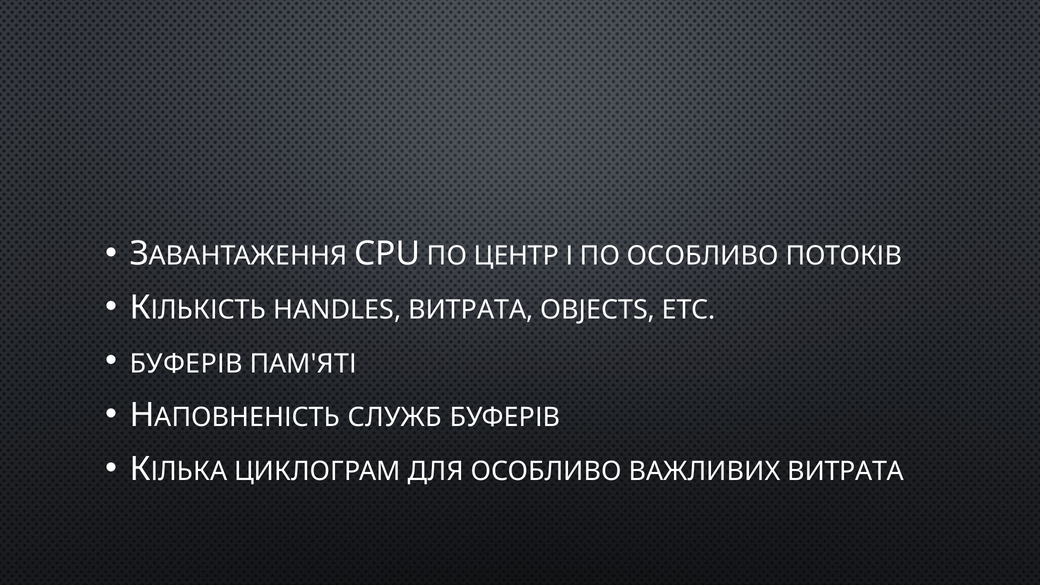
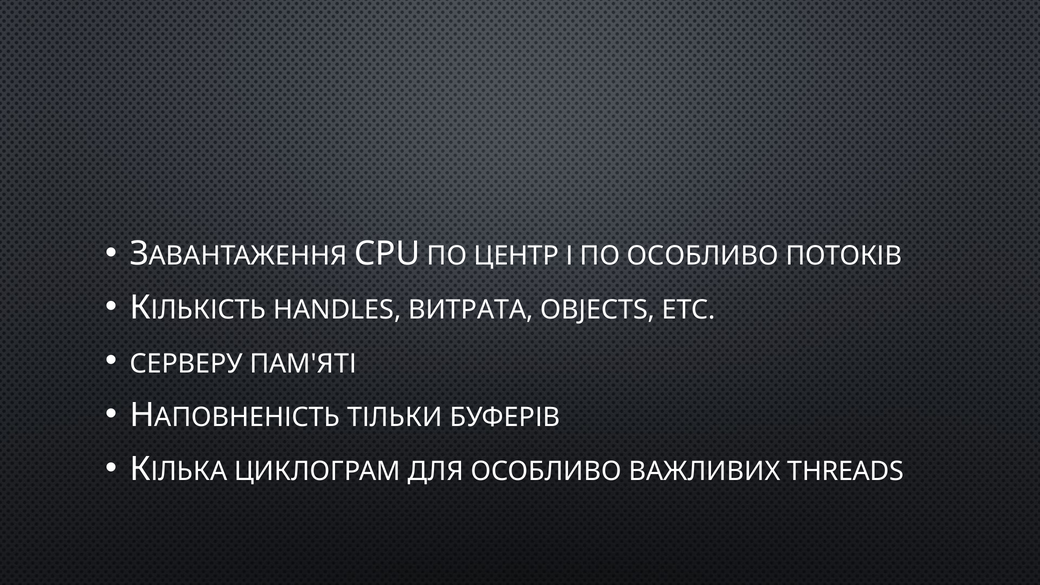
БУФЕРІВ: БУФЕРІВ -> СЕРВЕРУ (186, 364)
СЛУЖБ: СЛУЖБ -> ТІЛЬКИ (395, 417)
ВАЖЛИВИХ ВИТРАТА: ВИТРАТА -> THREADS (846, 471)
